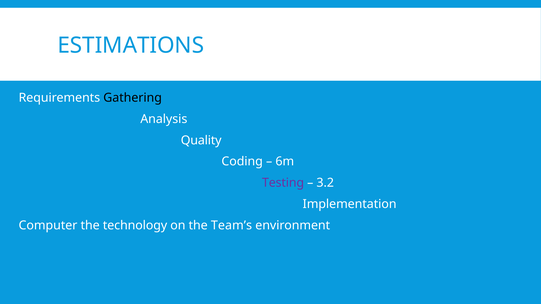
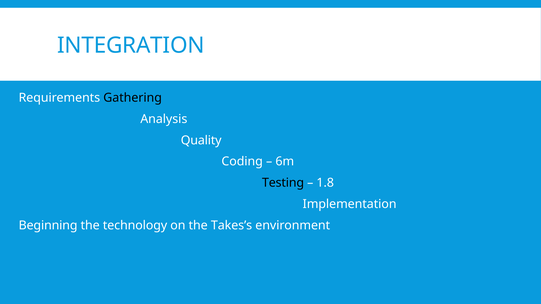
ESTIMATIONS: ESTIMATIONS -> INTEGRATION (131, 46)
Testing colour: purple -> black (283, 183)
3.2: 3.2 -> 1.8 (325, 183)
Computer: Computer -> Beginning (48, 226)
Team’s: Team’s -> Takes’s (232, 226)
